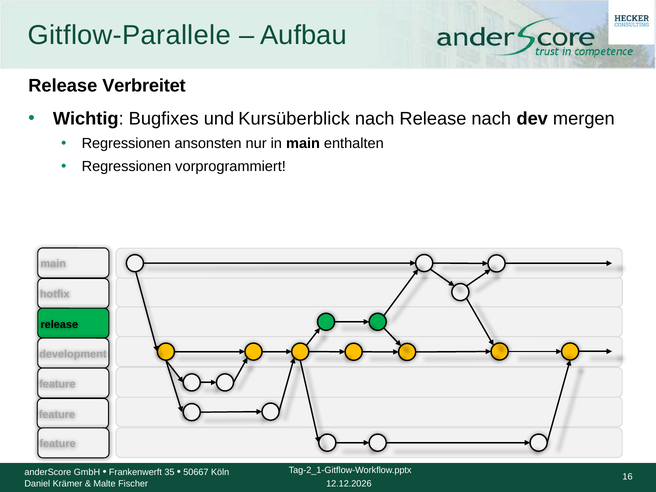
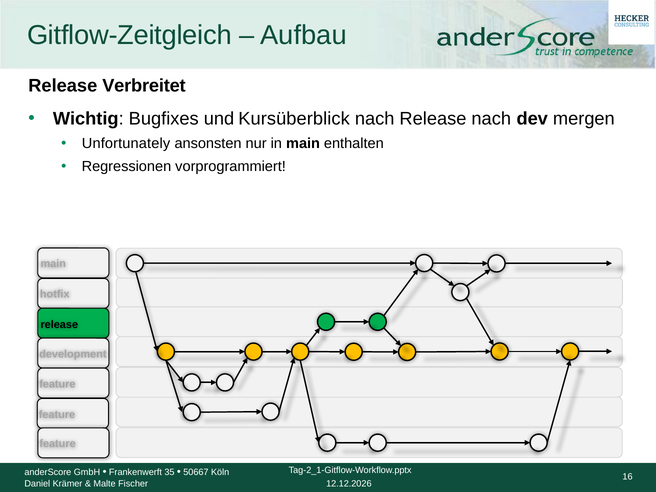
Gitflow-Parallele: Gitflow-Parallele -> Gitflow-Zeitgleich (129, 35)
Regressionen: Regressionen -> Unfortunately (126, 144)
